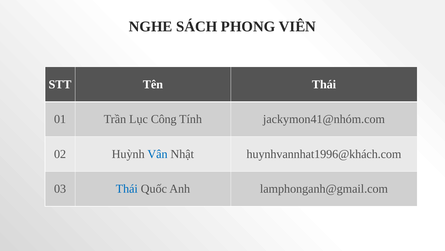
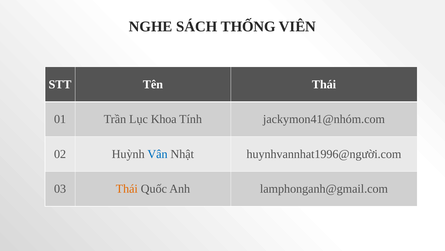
PHONG: PHONG -> THỐNG (248, 26)
Công: Công -> Khoa (164, 119)
huynhvannhat1996@khách.com: huynhvannhat1996@khách.com -> huynhvannhat1996@người.com (324, 154)
Thái colour: blue -> orange (127, 189)
